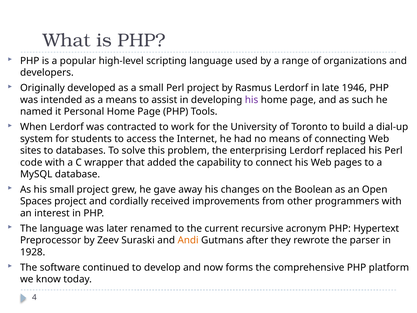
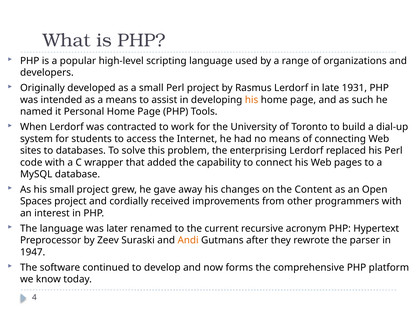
1946: 1946 -> 1931 (354, 88)
his colour: purple -> orange (252, 100)
Boolean: Boolean -> Content (313, 189)
1928: 1928 -> 1947 (33, 252)
